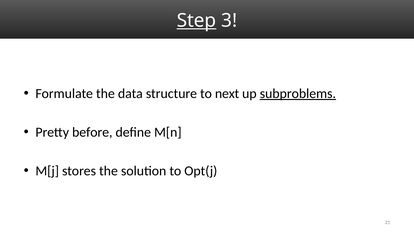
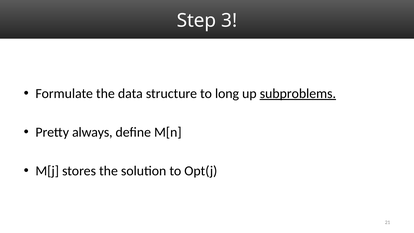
Step underline: present -> none (197, 21)
next: next -> long (227, 93)
before: before -> always (92, 132)
